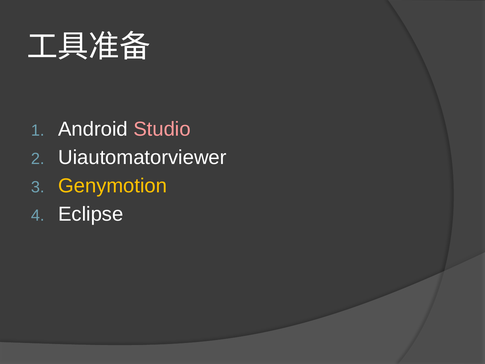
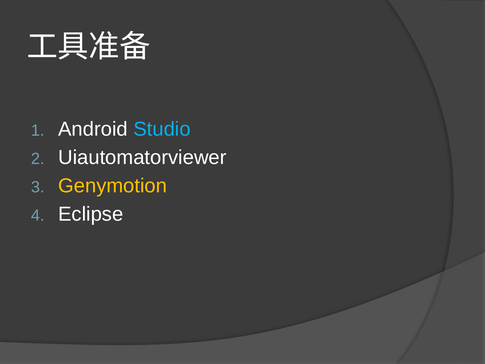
Studio colour: pink -> light blue (162, 129)
